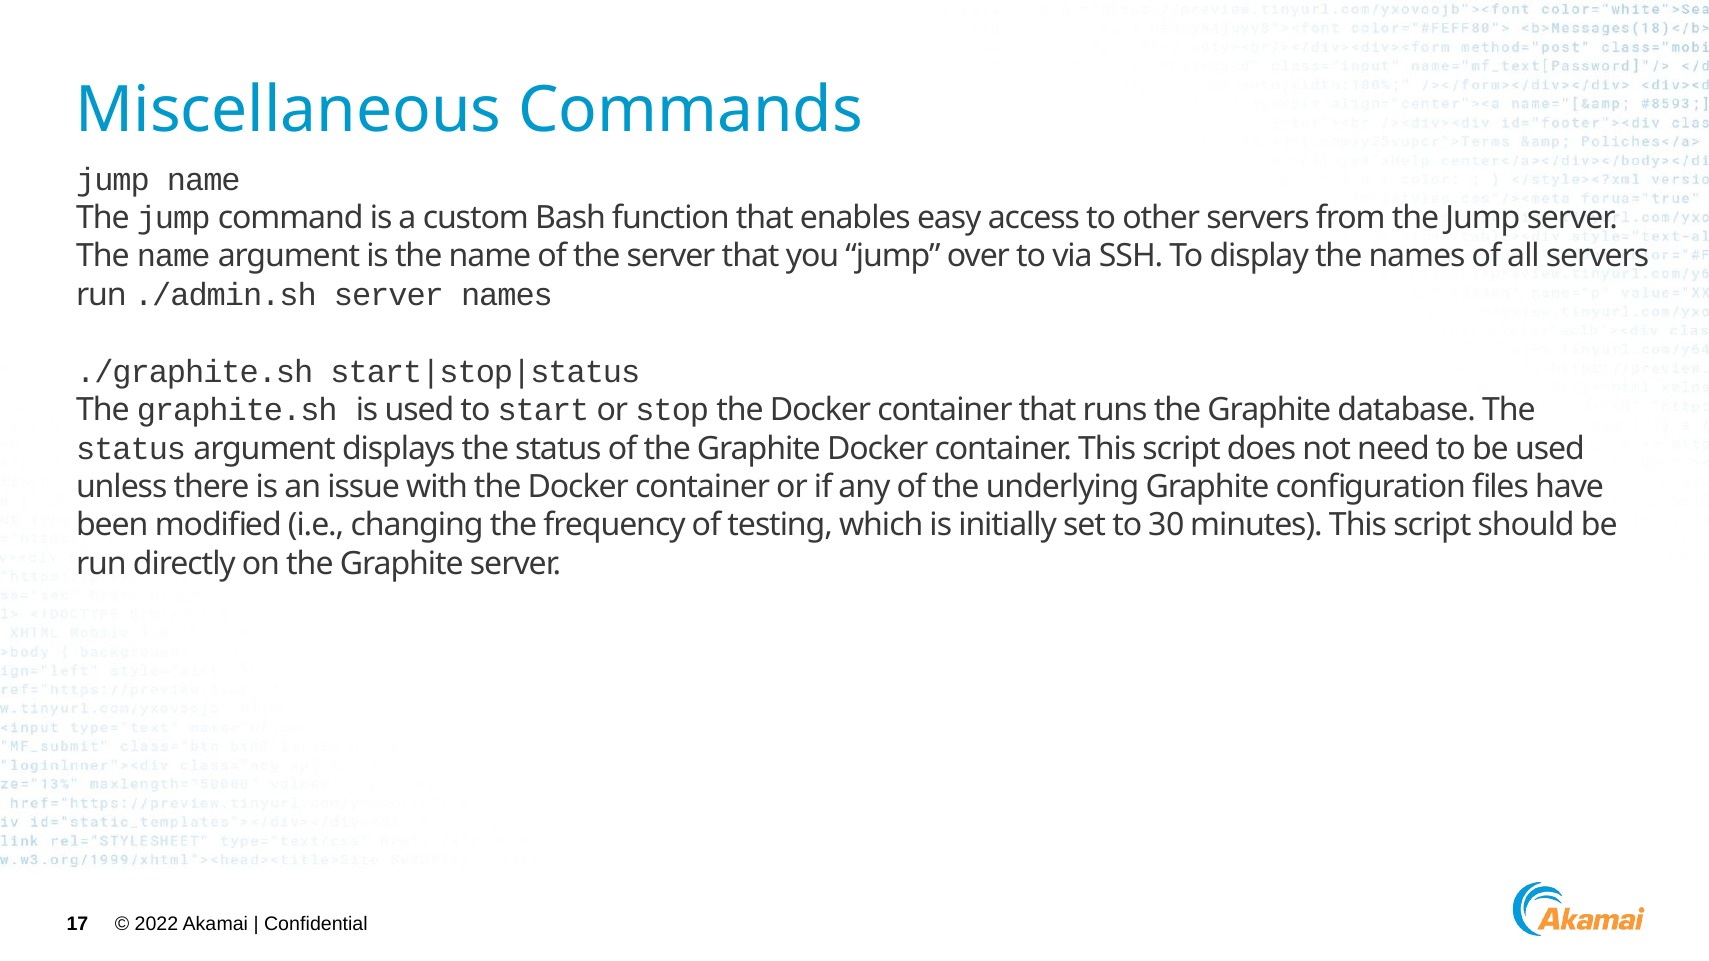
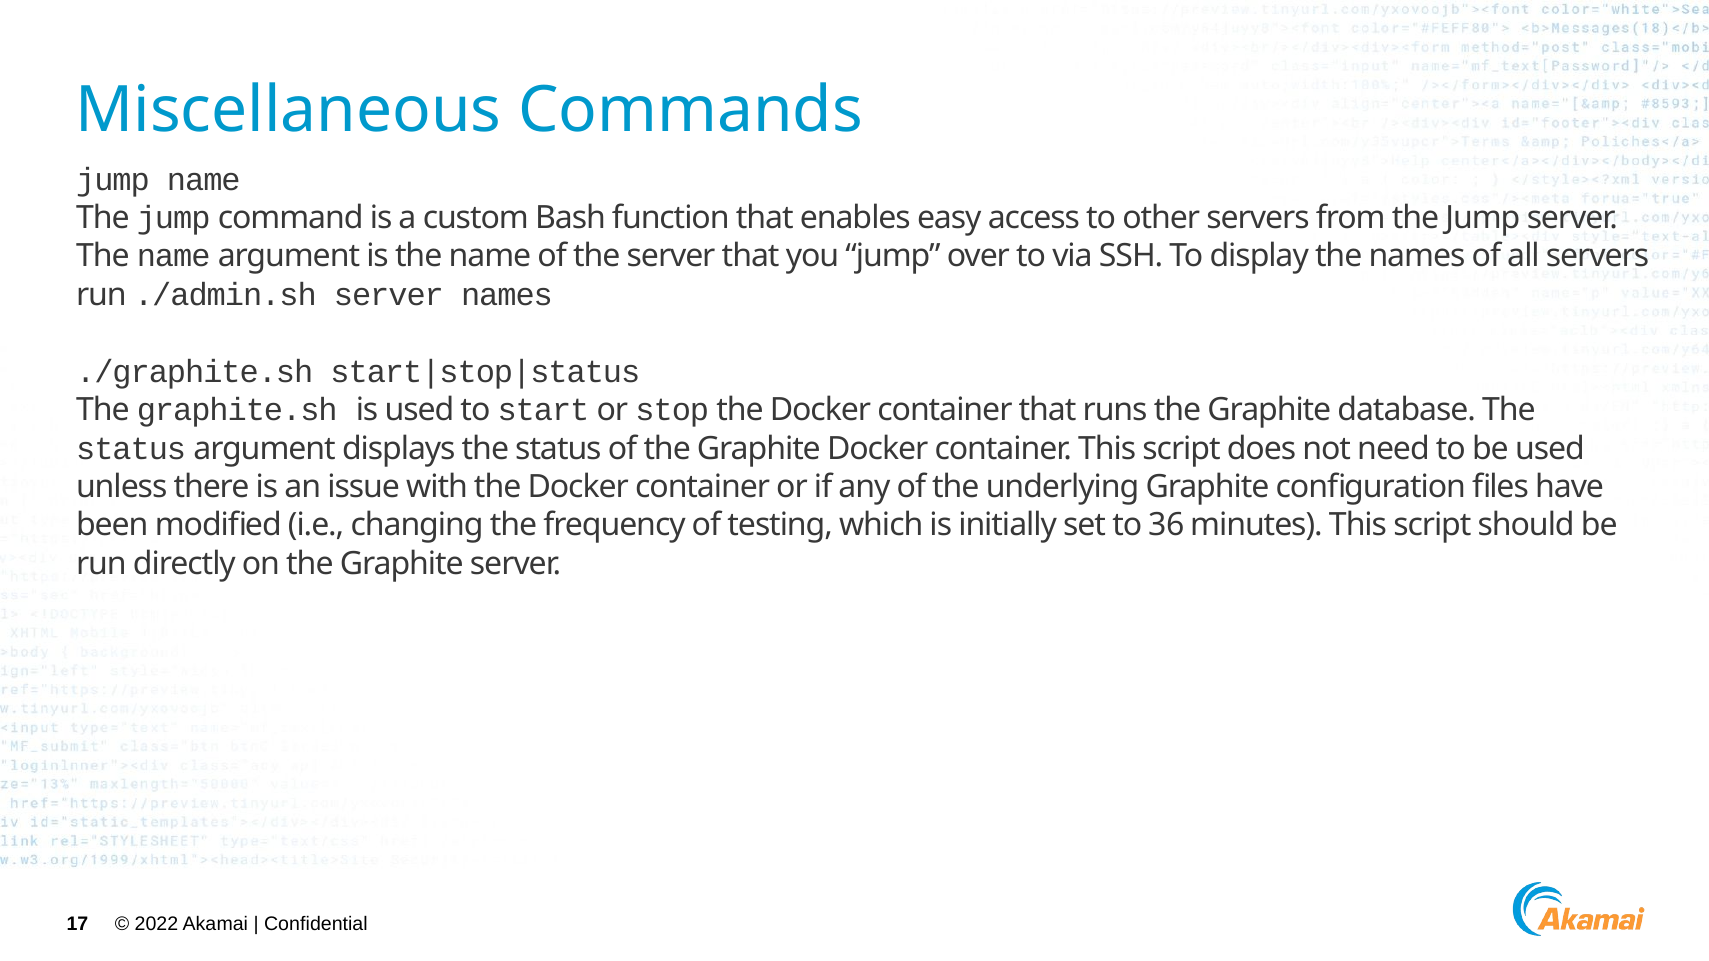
30: 30 -> 36 (1166, 526)
